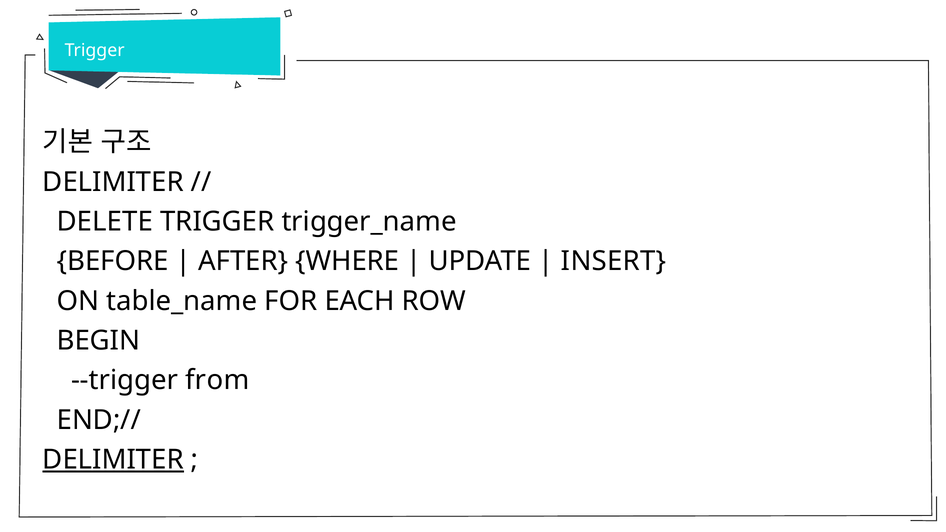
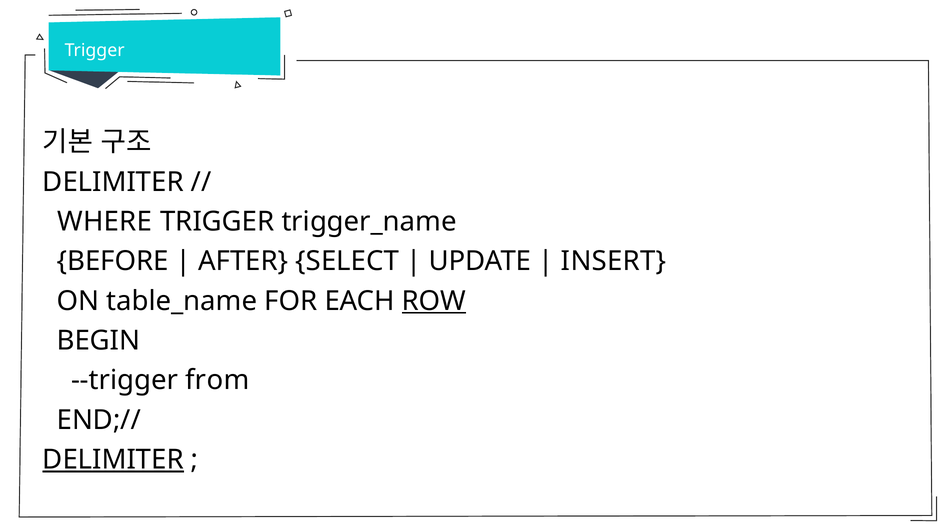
DELETE: DELETE -> WHERE (105, 222)
WHERE: WHERE -> SELECT (347, 261)
ROW underline: none -> present (434, 301)
